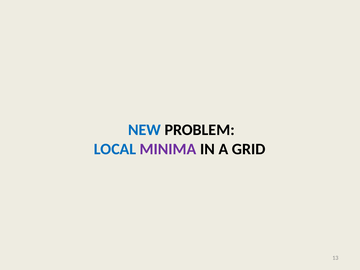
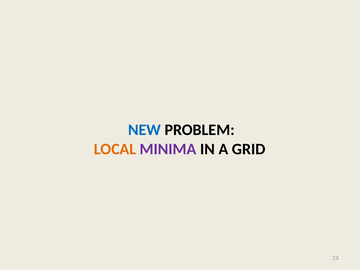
LOCAL colour: blue -> orange (115, 149)
